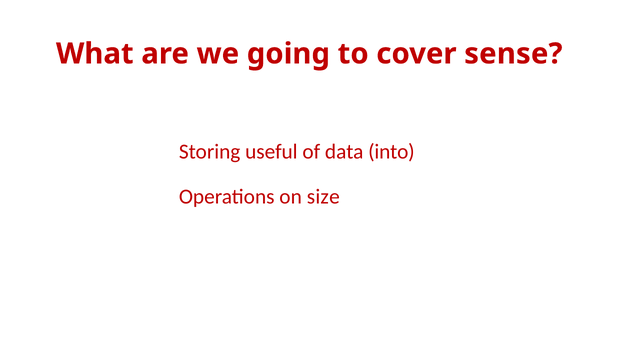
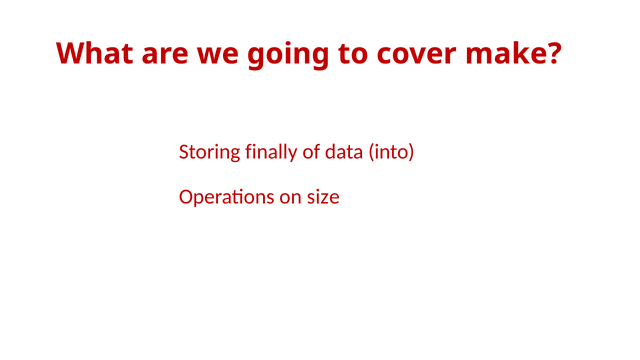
sense: sense -> make (513, 54)
useful: useful -> finally (271, 152)
